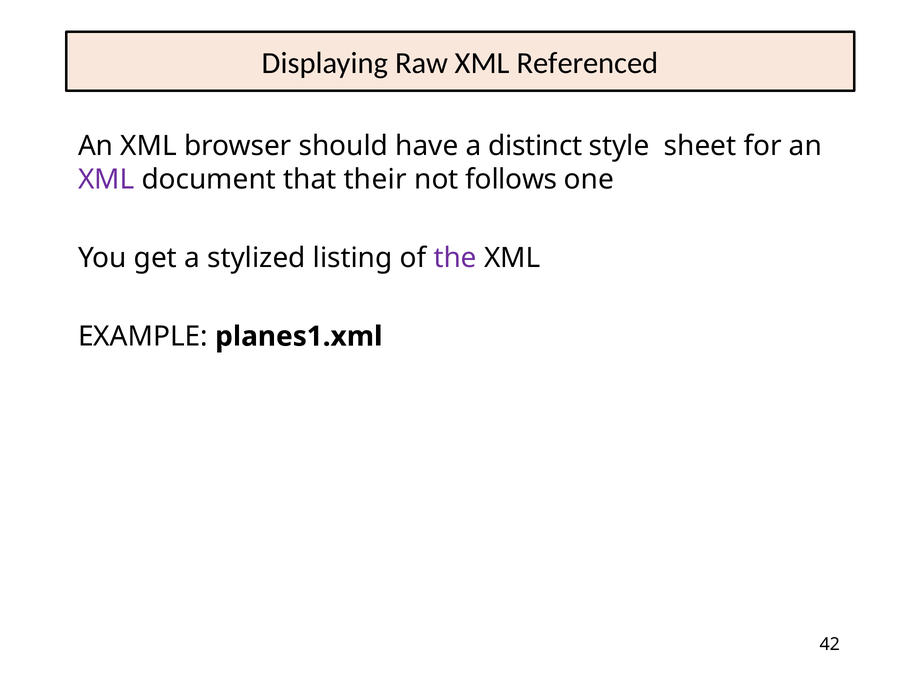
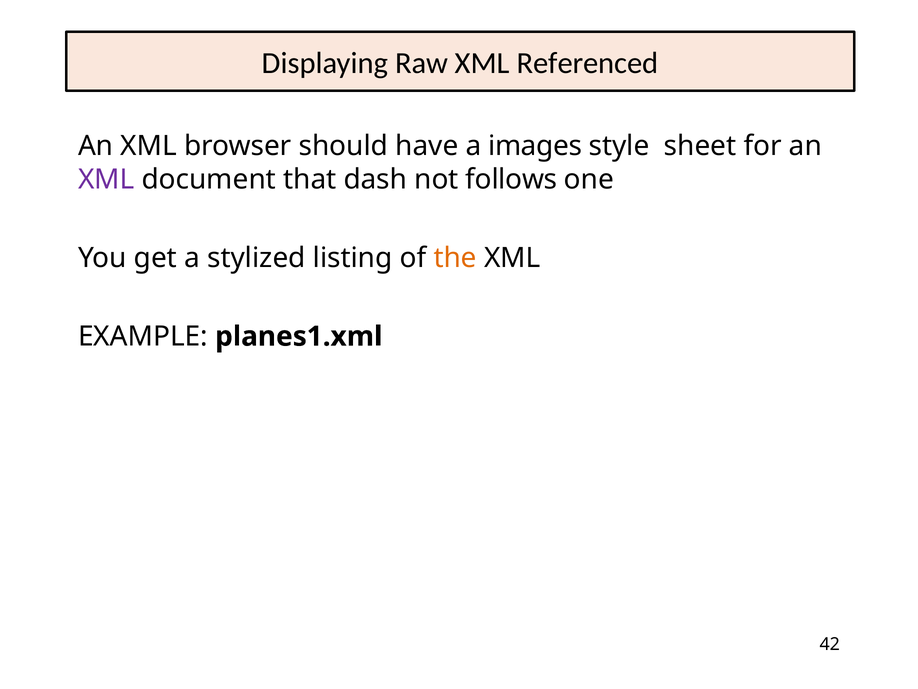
distinct: distinct -> images (535, 146)
their: their -> dash (375, 179)
the colour: purple -> orange (455, 258)
